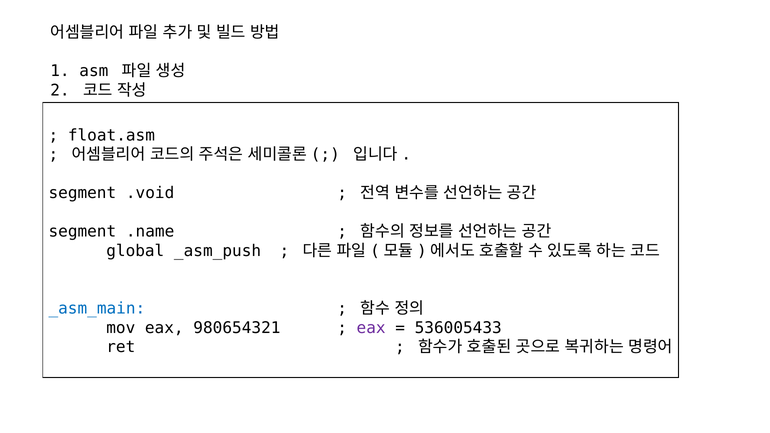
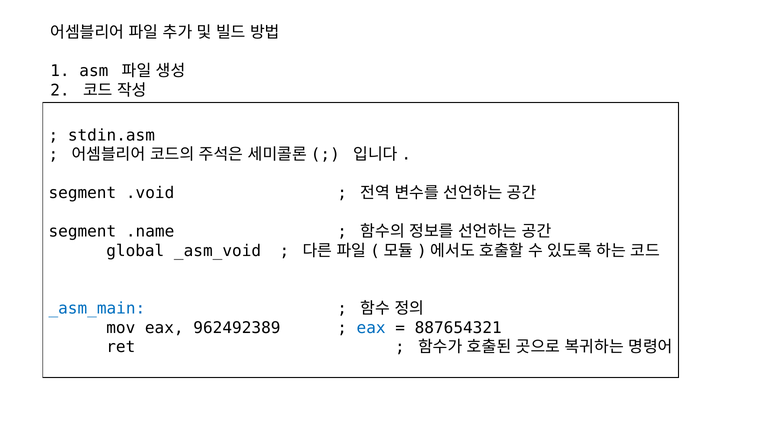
float.asm: float.asm -> stdin.asm (111, 135)
_asm_push: _asm_push -> _asm_void (218, 251)
980654321: 980654321 -> 962492389 (237, 328)
eax colour: purple -> blue (371, 328)
536005433: 536005433 -> 887654321 (458, 328)
